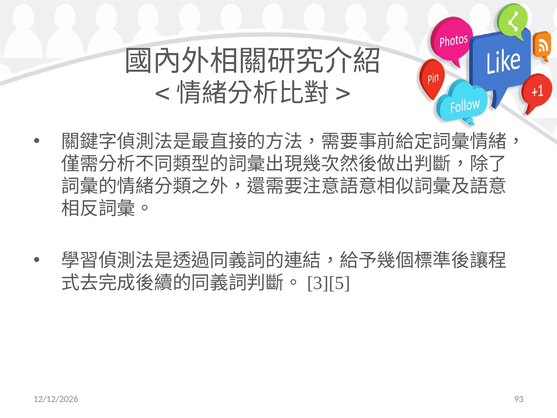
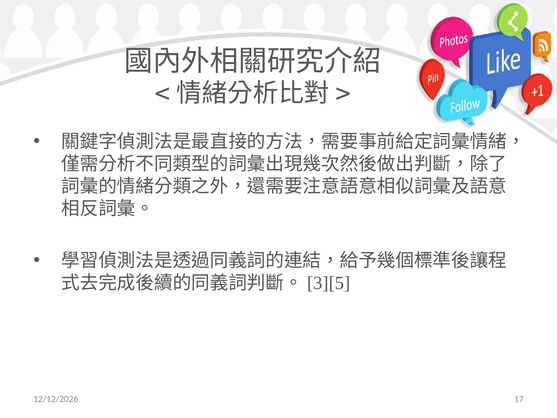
93: 93 -> 17 (519, 399)
